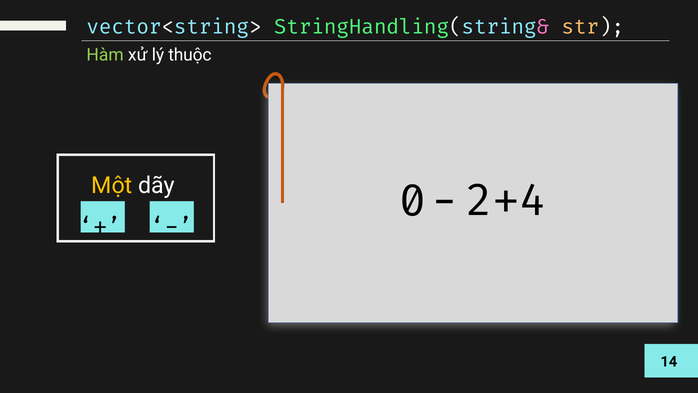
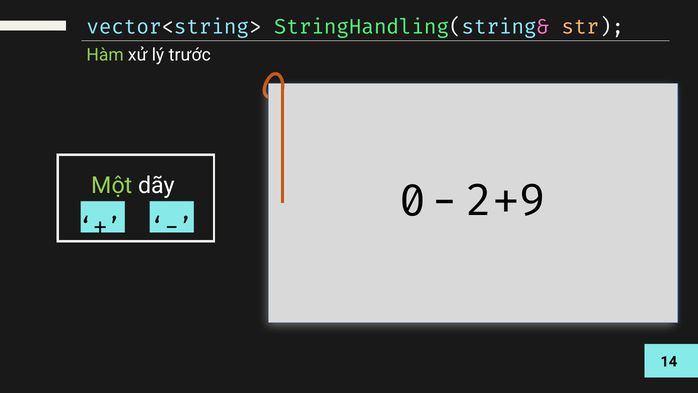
thuộc: thuộc -> trước (190, 55)
Một colour: yellow -> light green (112, 185)
2+4: 2+4 -> 2+9 (506, 201)
